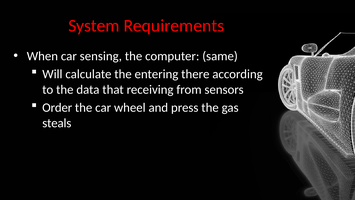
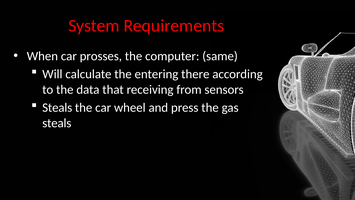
sensing: sensing -> prosses (101, 56)
Order: Order -> Steals (57, 107)
